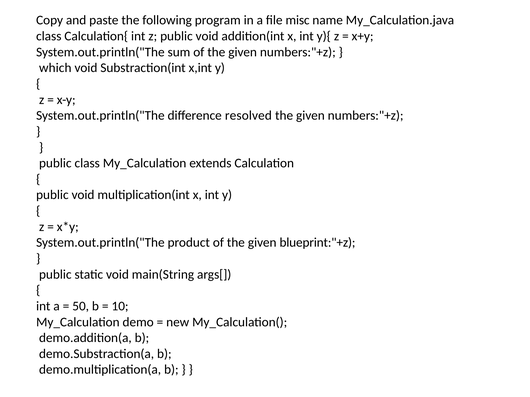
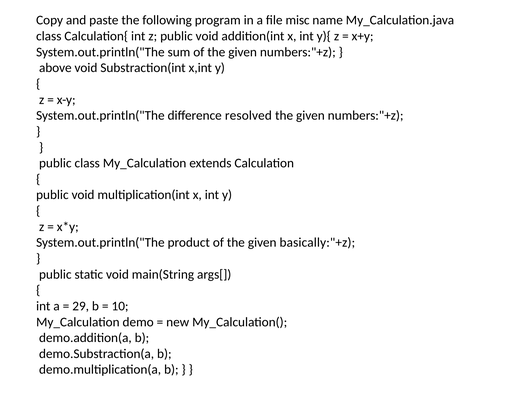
which: which -> above (55, 68)
blueprint:"+z: blueprint:"+z -> basically:"+z (317, 243)
50: 50 -> 29 (81, 306)
